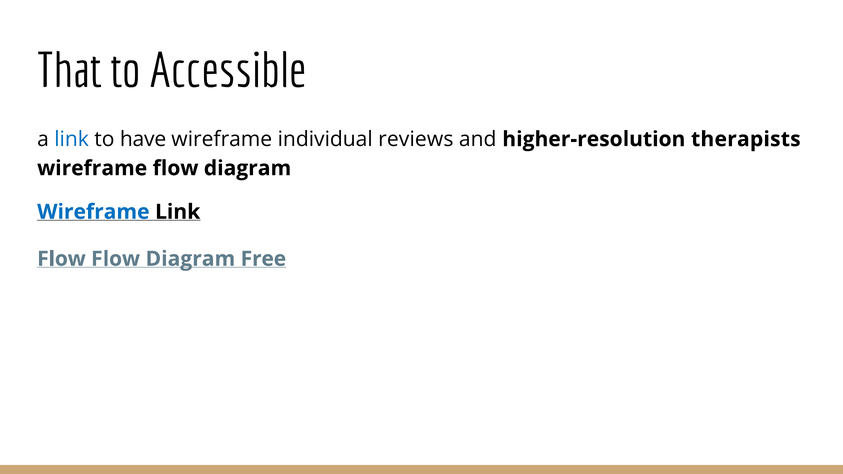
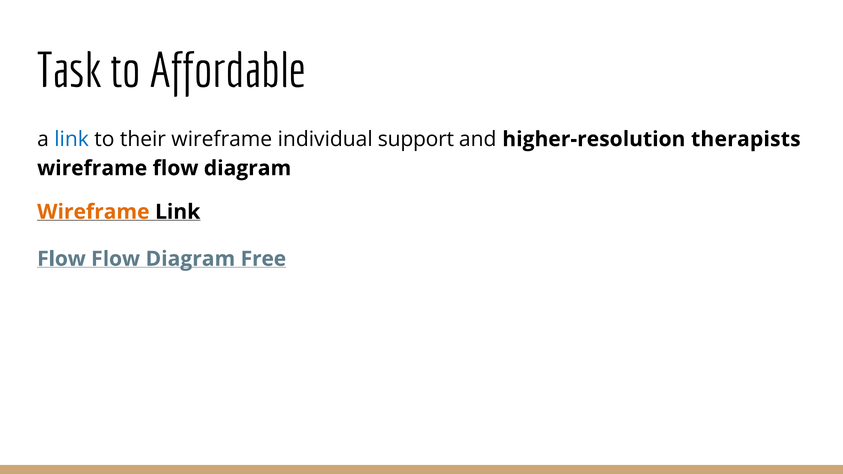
That: That -> Task (70, 71)
Accessible: Accessible -> Affordable (228, 71)
have: have -> their (143, 139)
reviews: reviews -> support (416, 139)
Wireframe colour: blue -> orange (93, 212)
